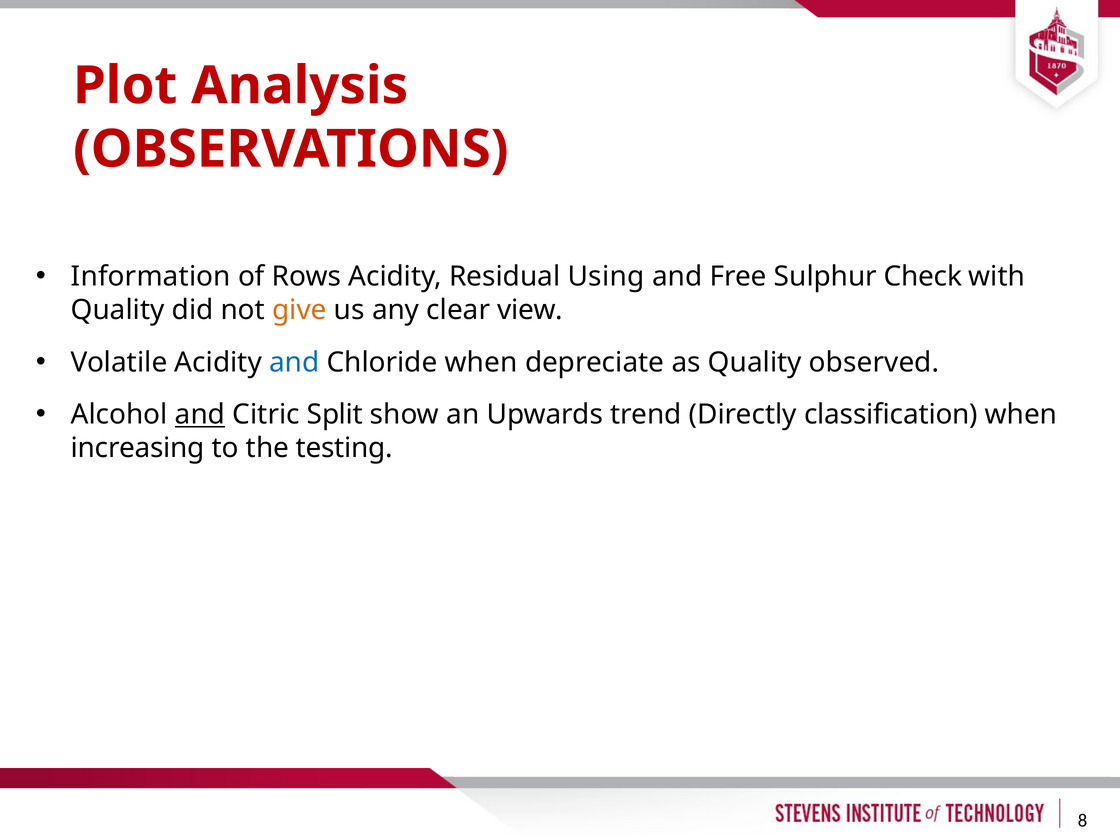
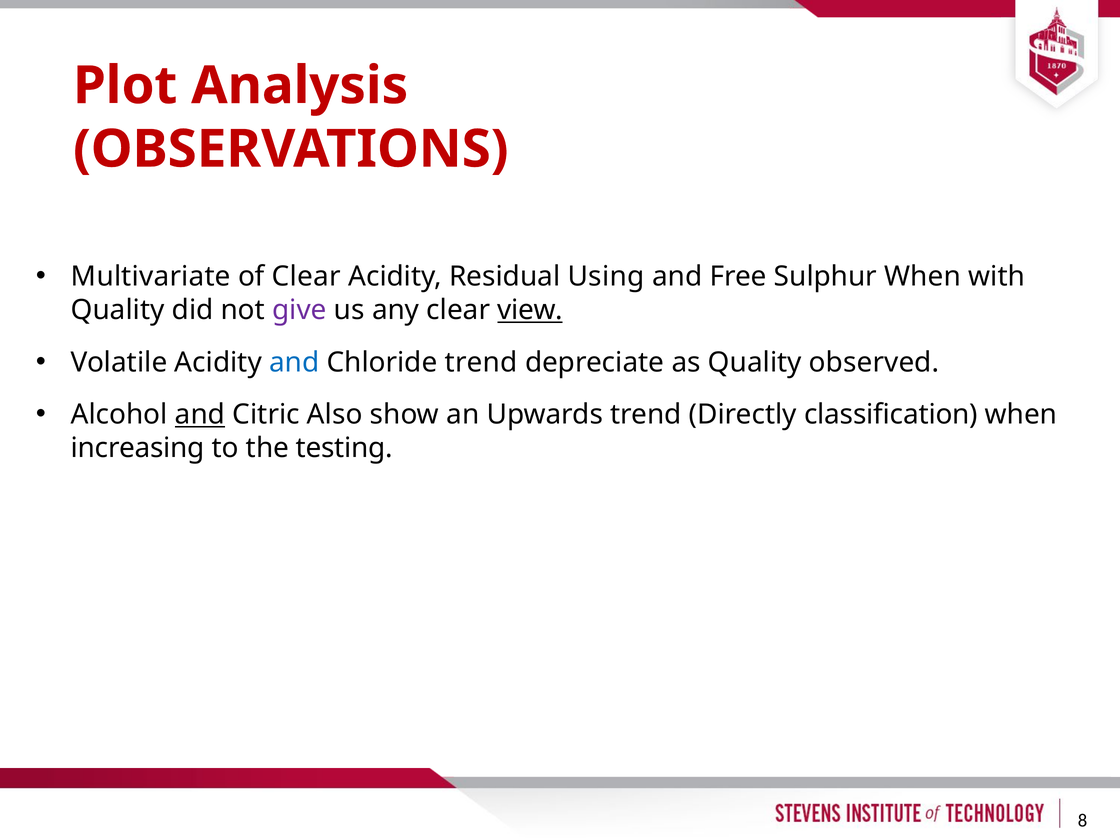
Information: Information -> Multivariate (151, 277)
of Rows: Rows -> Clear (306, 277)
Sulphur Check: Check -> When (923, 277)
give colour: orange -> purple (300, 310)
view underline: none -> present (530, 310)
Chloride when: when -> trend (481, 362)
Split: Split -> Also (335, 415)
